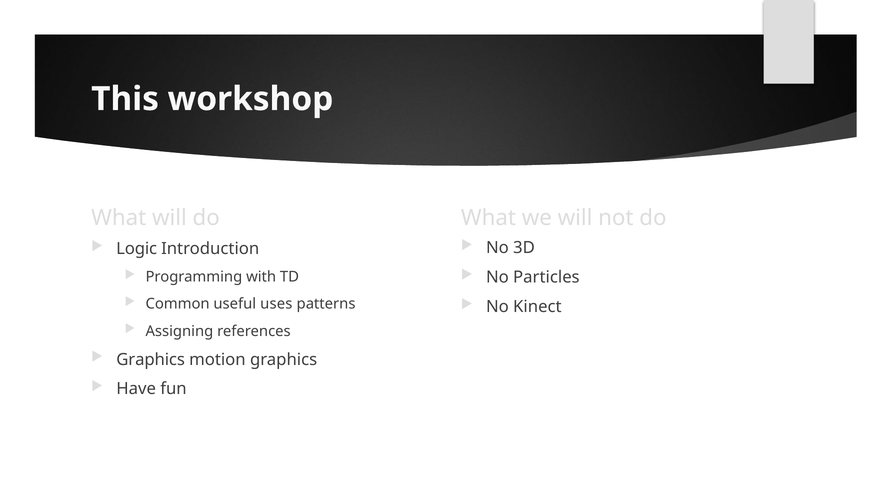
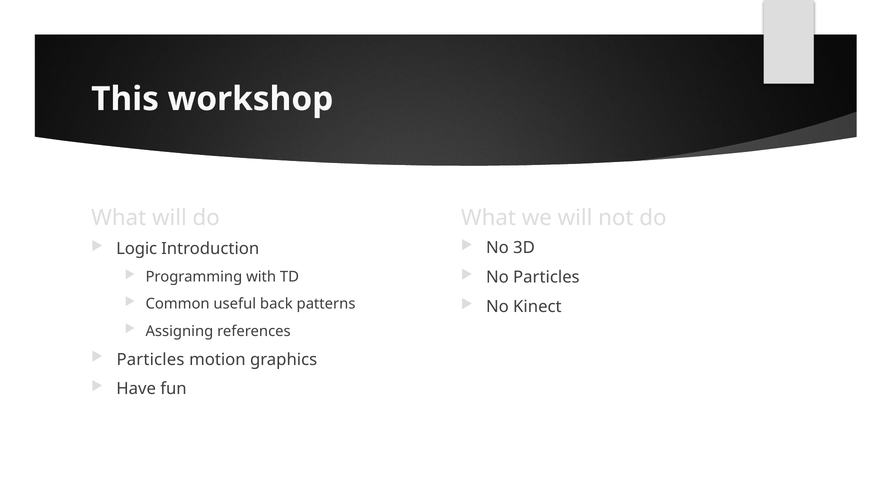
uses: uses -> back (276, 304)
Graphics: Graphics -> Particles (150, 359)
